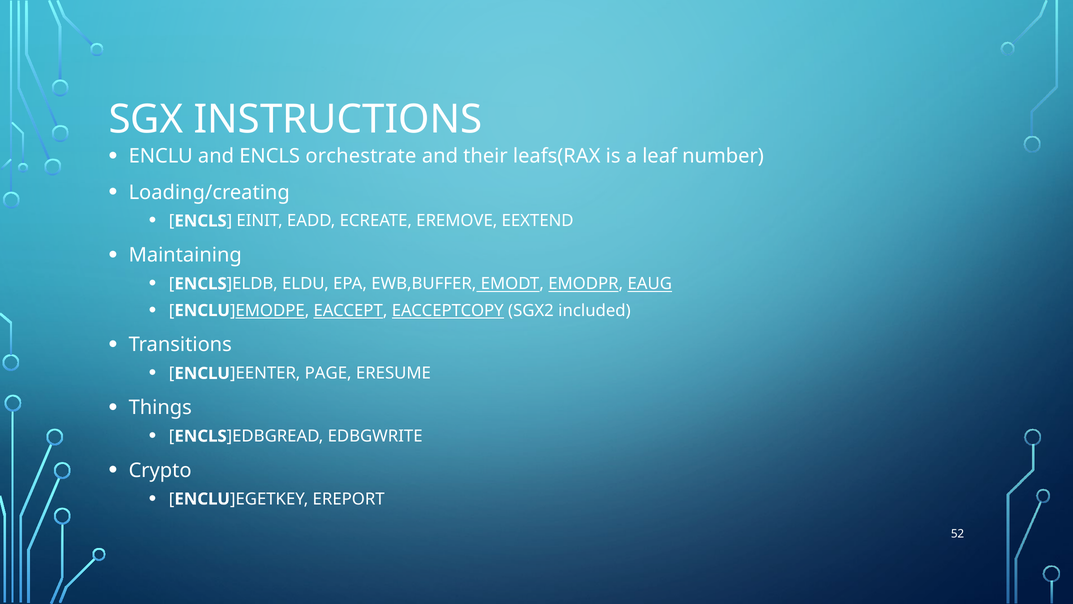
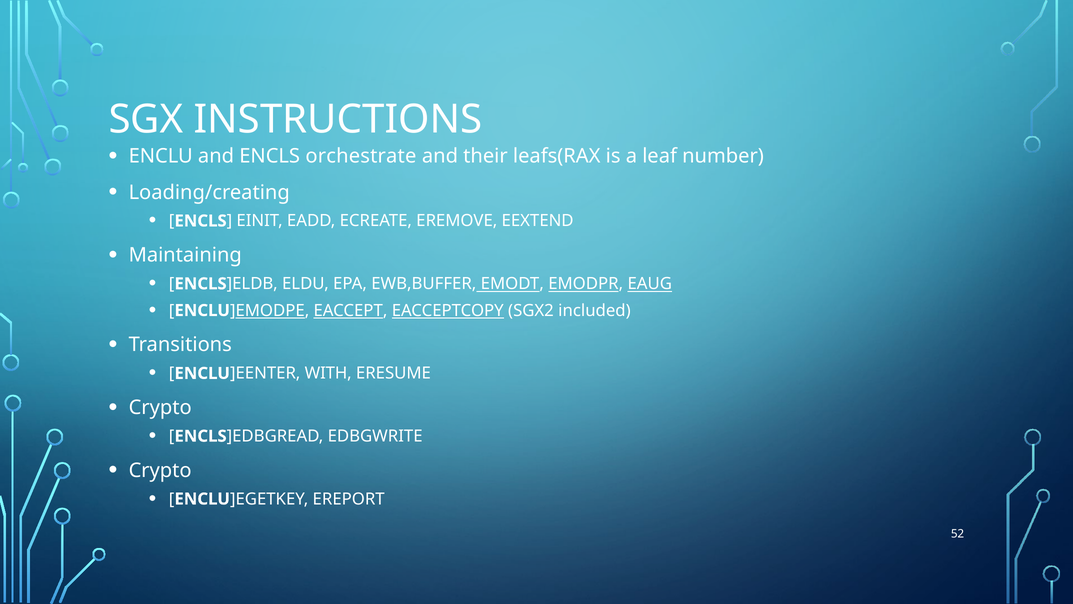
PAGE: PAGE -> WITH (328, 373)
Things: Things -> Crypto (160, 407)
